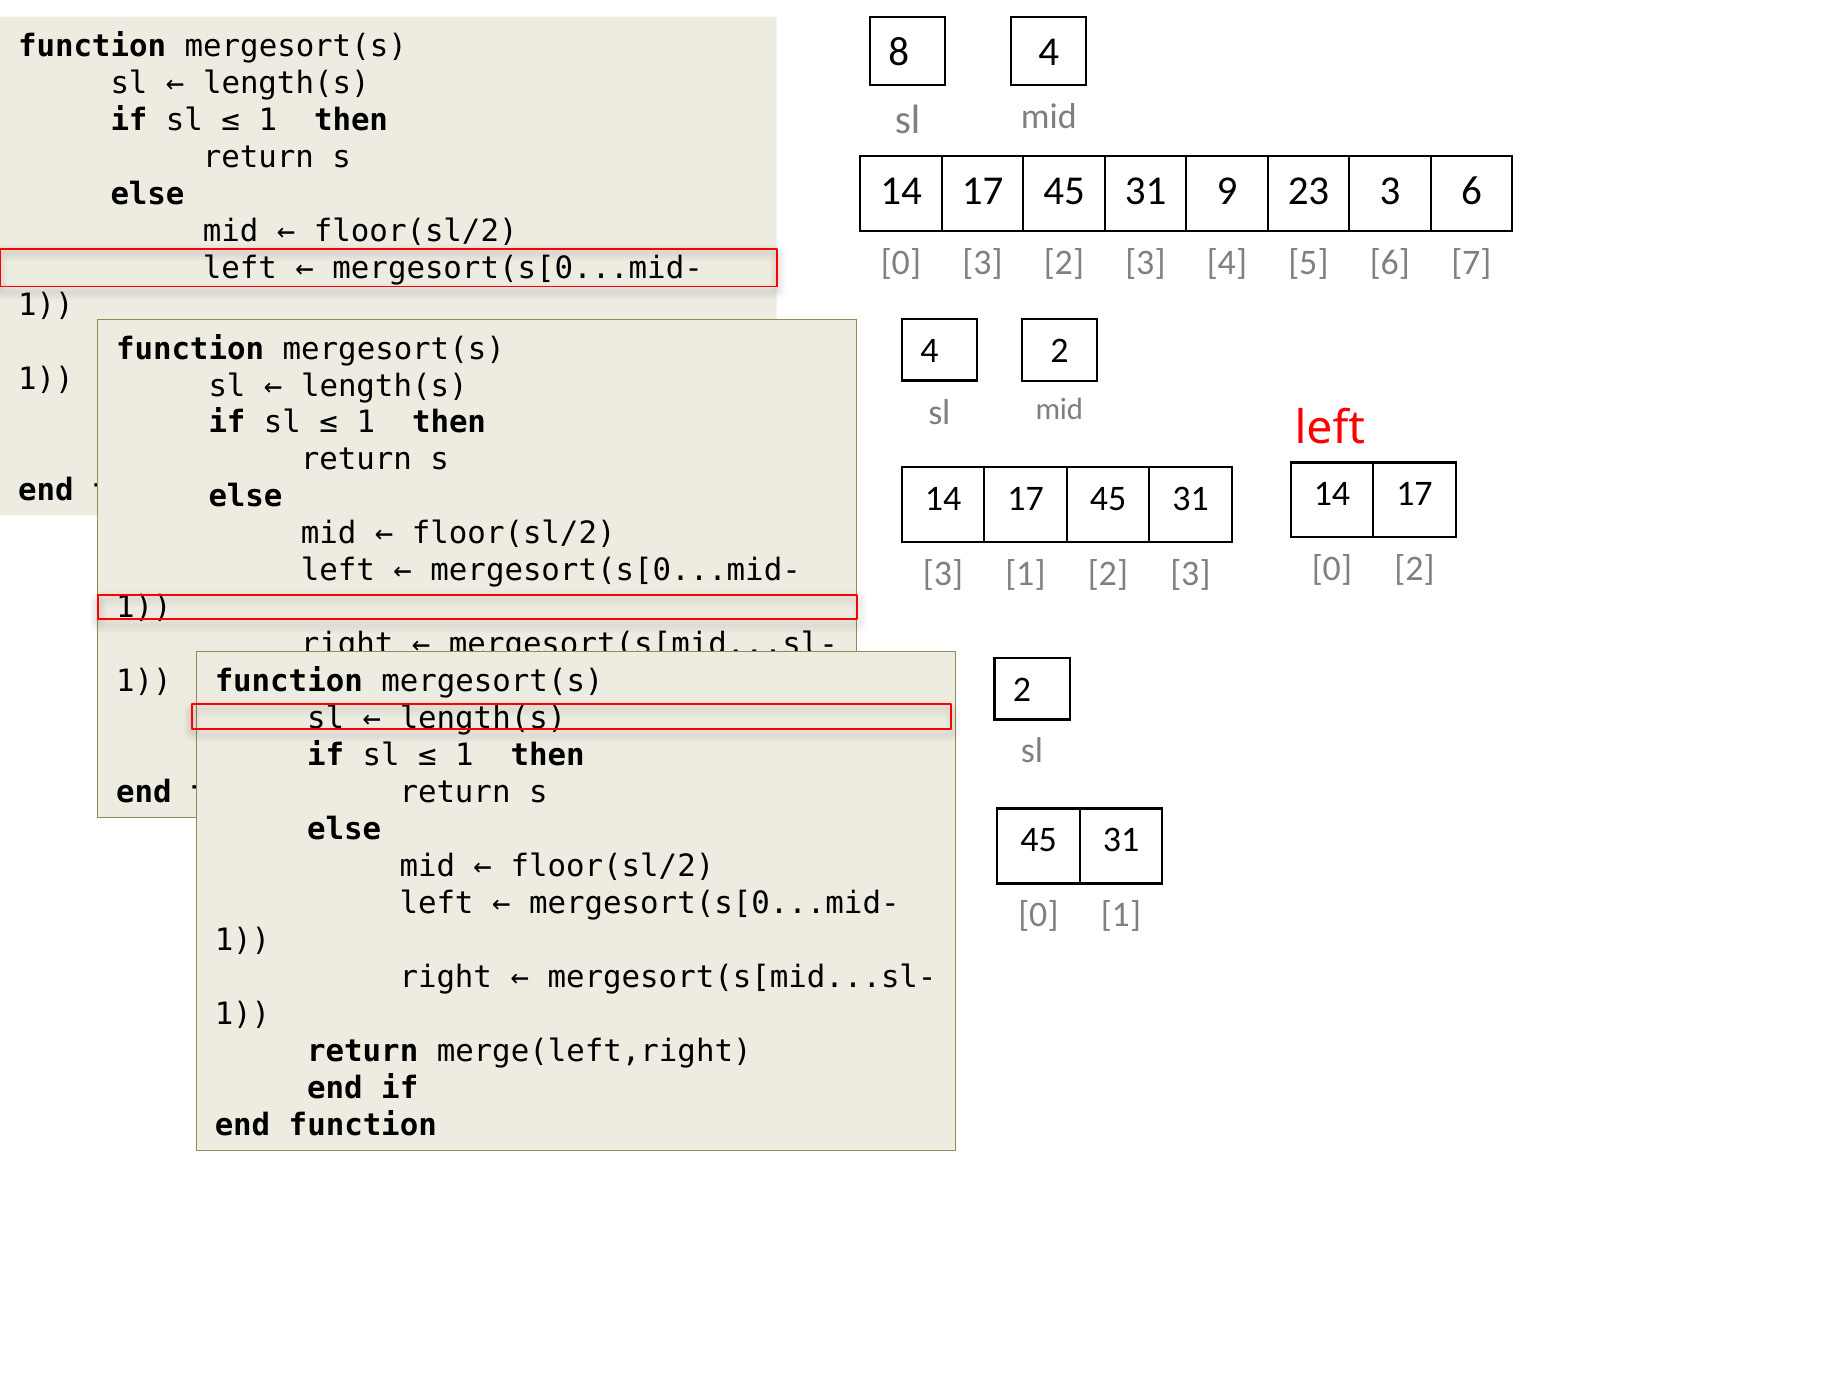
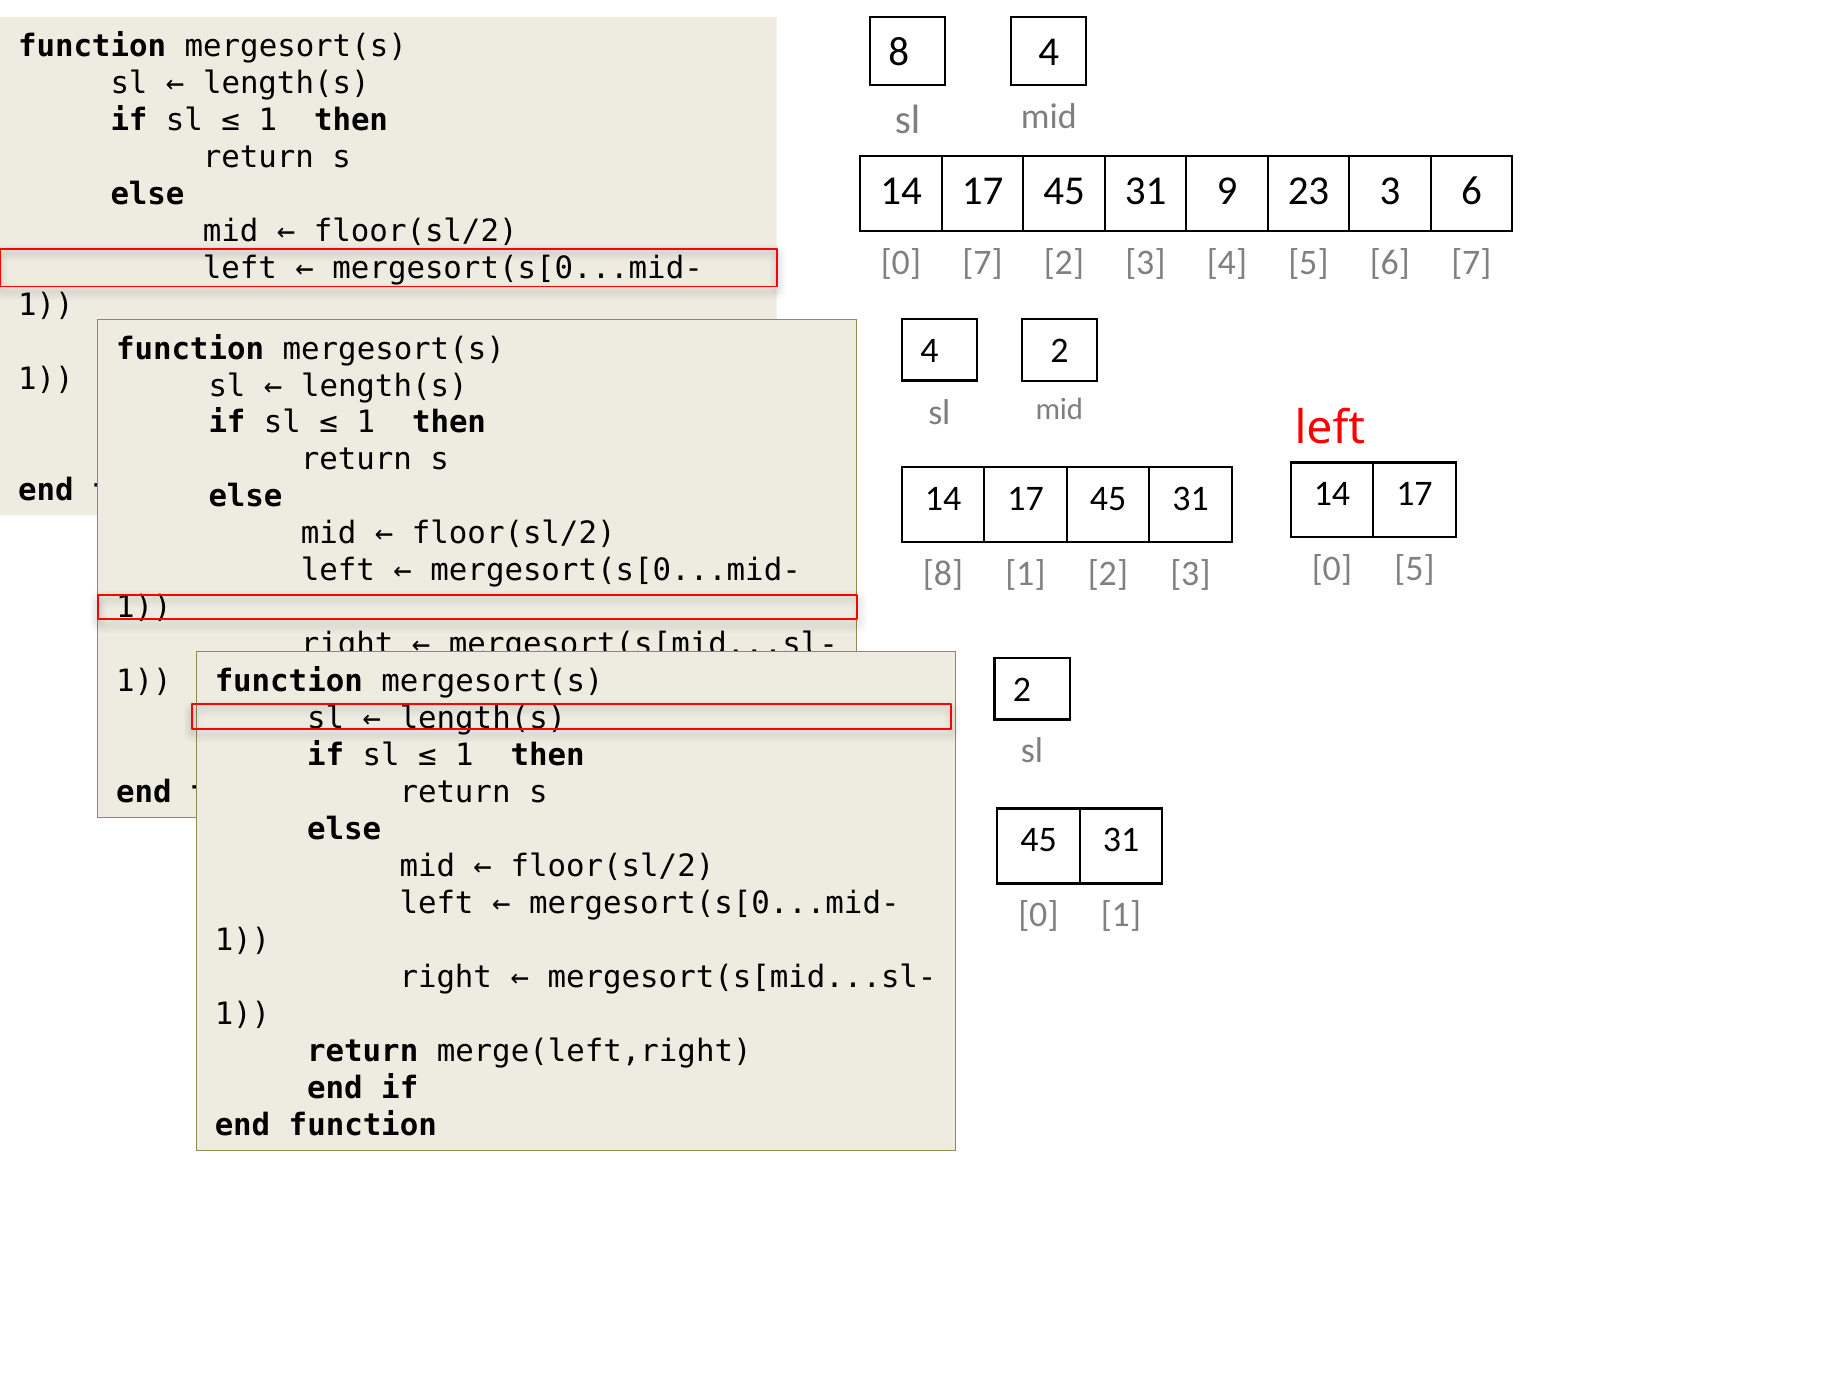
0 3: 3 -> 7 (982, 262)
0 2: 2 -> 5 (1414, 569)
3: 3 -> 8 (943, 573)
